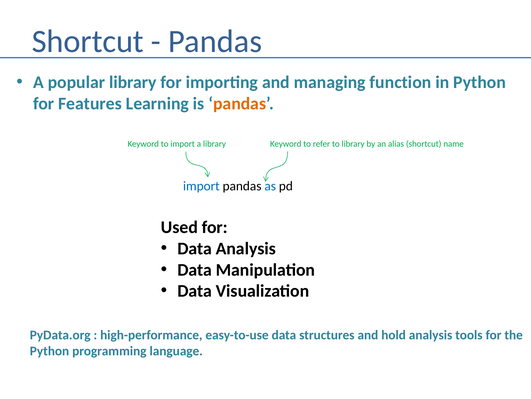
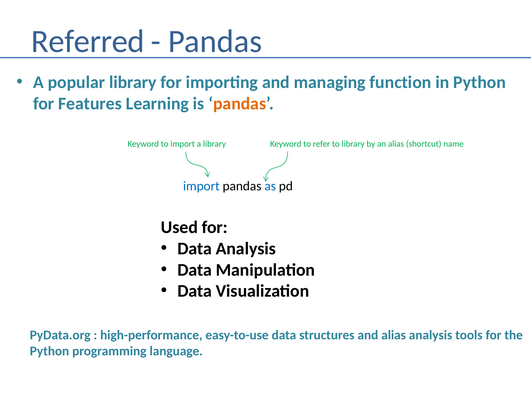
Shortcut: Shortcut -> Referred (88, 41)
and hold: hold -> alias (394, 335)
